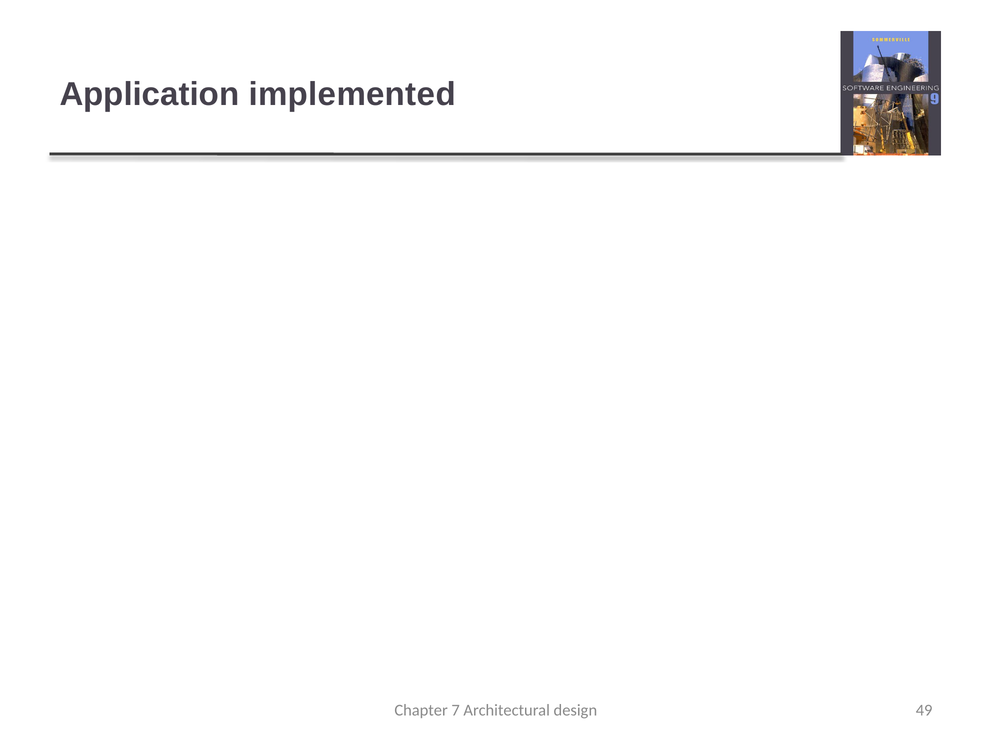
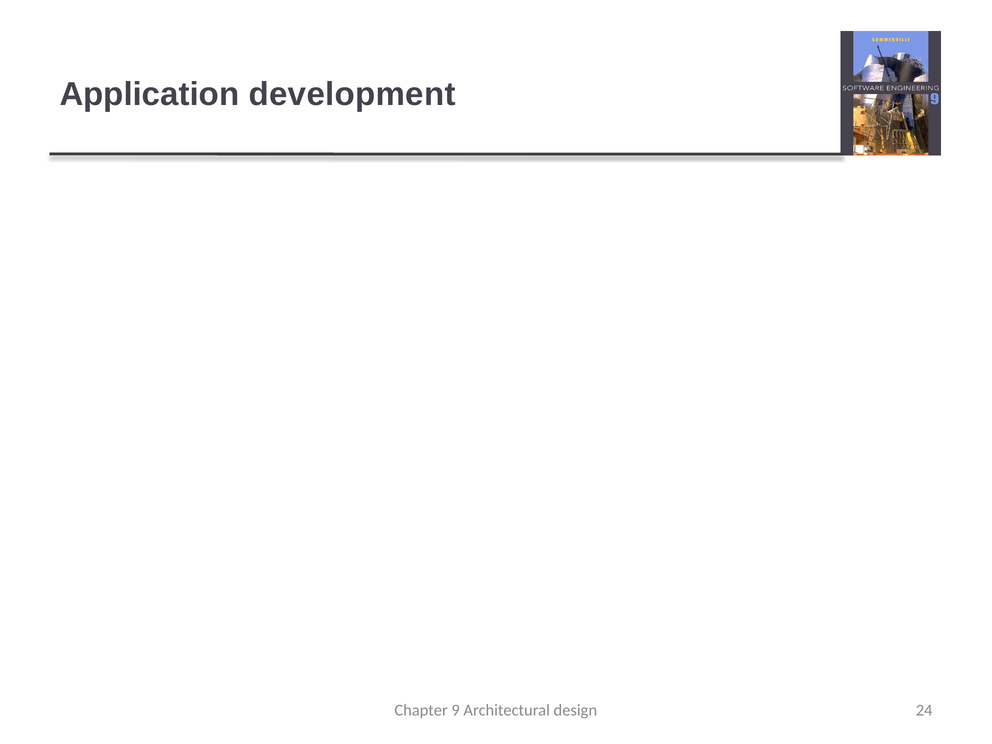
implemented: implemented -> development (352, 94)
7: 7 -> 9 (456, 710)
49: 49 -> 24 (924, 710)
